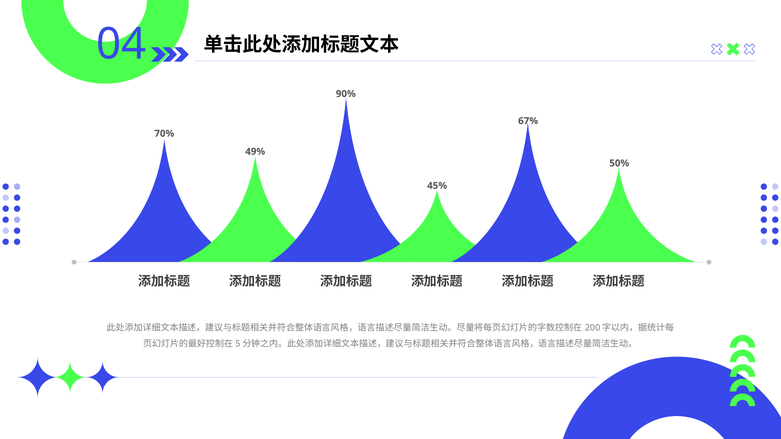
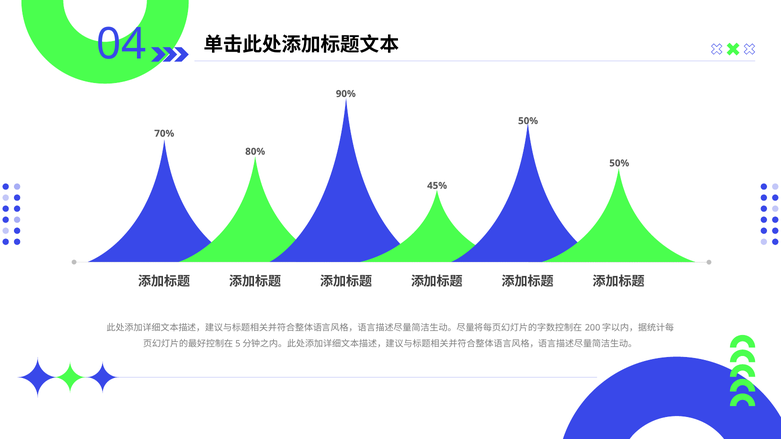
67%: 67% -> 50% (528, 121)
49%: 49% -> 80% (255, 152)
